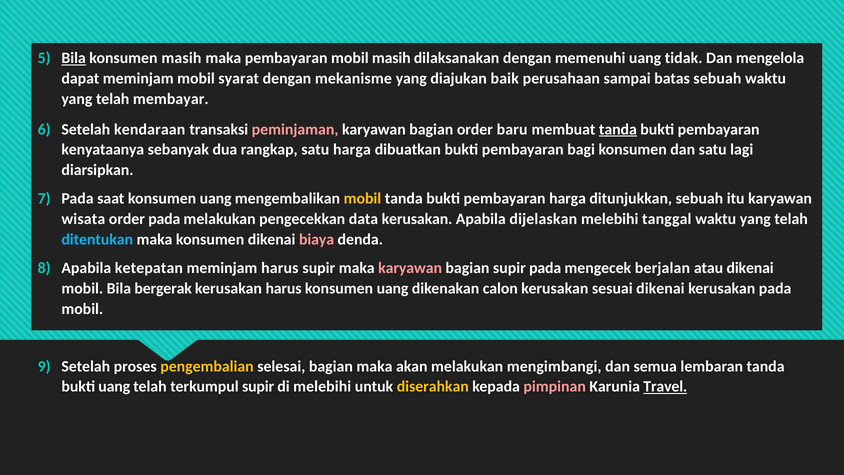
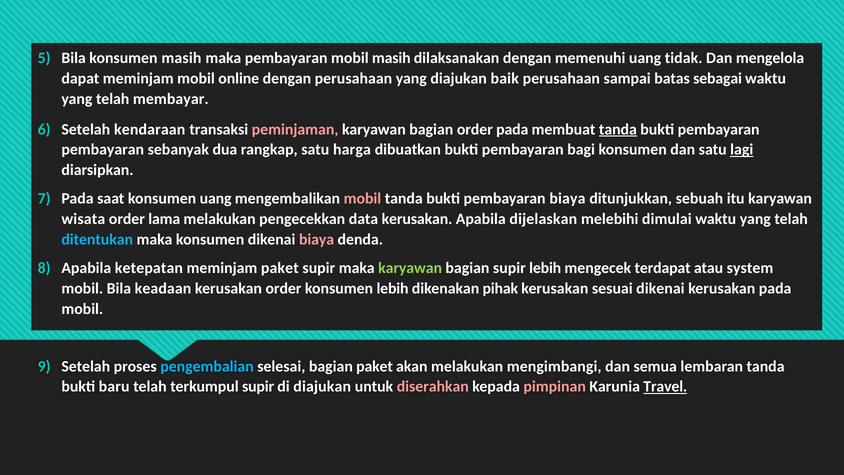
Bila underline: present -> none (74, 58)
syarat: syarat -> online (239, 78)
dengan mekanisme: mekanisme -> perusahaan (353, 78)
batas sebuah: sebuah -> sebagai (718, 78)
order baru: baru -> pada (512, 129)
kenyataanya: kenyataanya -> pembayaran (103, 150)
lagi underline: none -> present (742, 150)
mobil colour: yellow -> pink (362, 199)
pembayaran harga: harga -> biaya (567, 199)
order pada: pada -> lama (164, 219)
tanggal: tanggal -> dimulai (667, 219)
meminjam harus: harus -> paket (280, 268)
karyawan colour: pink -> light green (410, 268)
supir pada: pada -> lebih (545, 268)
berjalan: berjalan -> terdapat (663, 268)
atau dikenai: dikenai -> system (750, 268)
bergerak: bergerak -> keadaan (163, 288)
kerusakan harus: harus -> order (284, 288)
uang: uang -> lebih (393, 288)
calon: calon -> pihak (500, 288)
pengembalian colour: yellow -> light blue (207, 366)
bagian maka: maka -> paket (375, 366)
bukti uang: uang -> baru (114, 386)
di melebihi: melebihi -> diajukan (322, 386)
diserahkan colour: yellow -> pink (433, 386)
